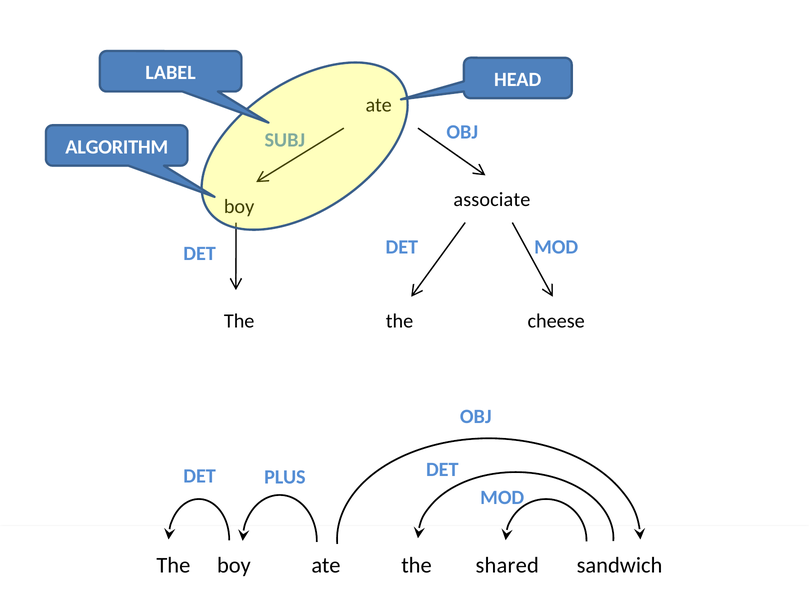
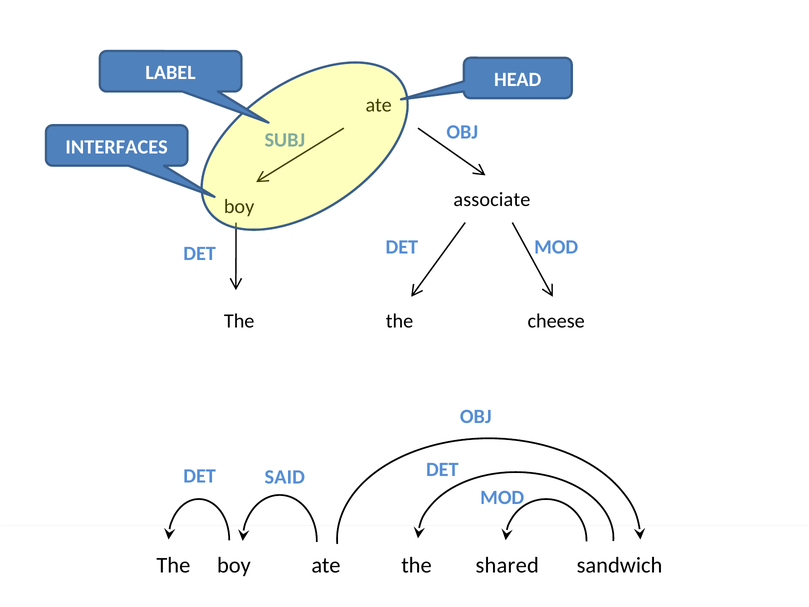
ALGORITHM: ALGORITHM -> INTERFACES (117, 147)
PLUS: PLUS -> SAID (285, 477)
